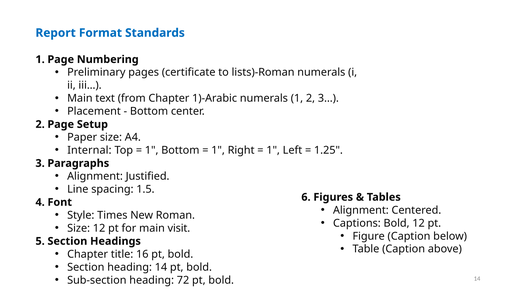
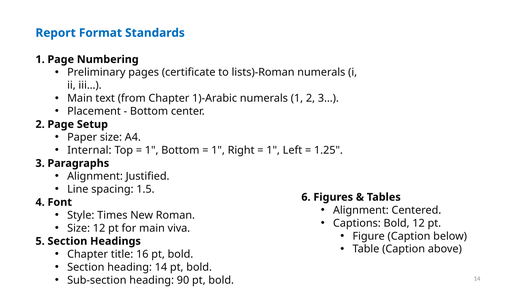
visit: visit -> viva (179, 229)
72: 72 -> 90 (183, 281)
